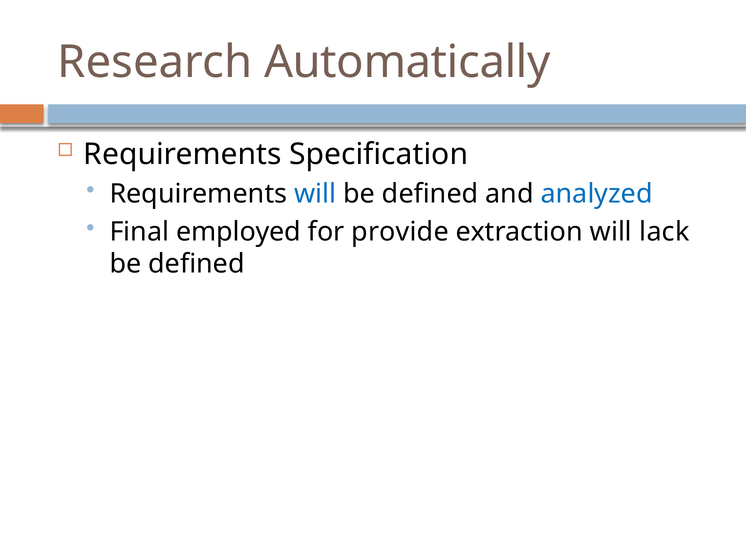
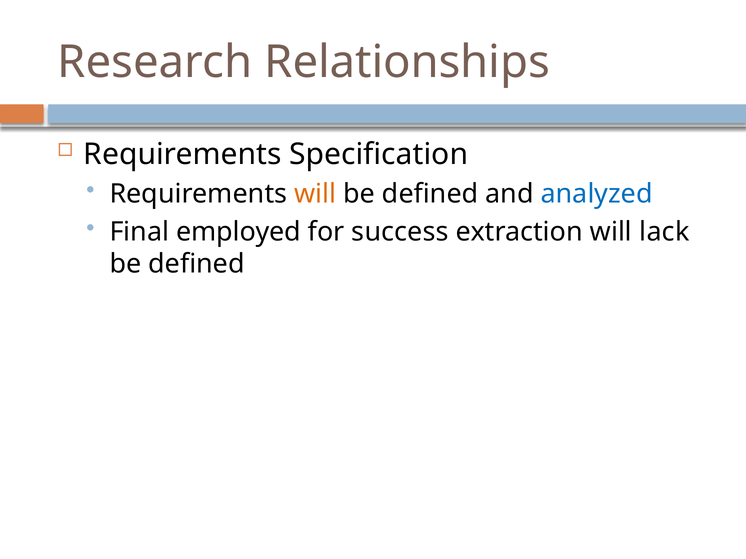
Automatically: Automatically -> Relationships (407, 62)
will colour: blue -> orange (315, 194)
provide: provide -> success (400, 232)
